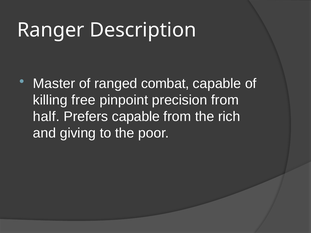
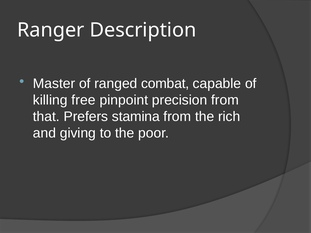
half: half -> that (46, 117)
Prefers capable: capable -> stamina (136, 117)
